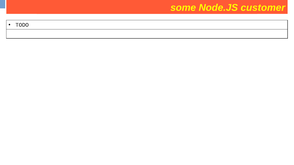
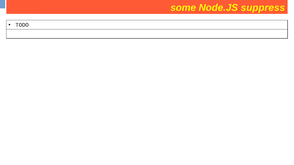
customer: customer -> suppress (263, 8)
